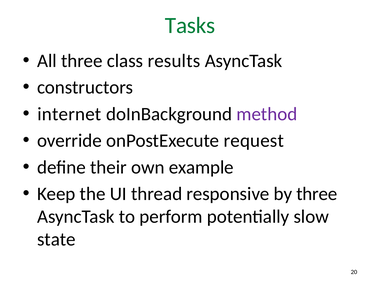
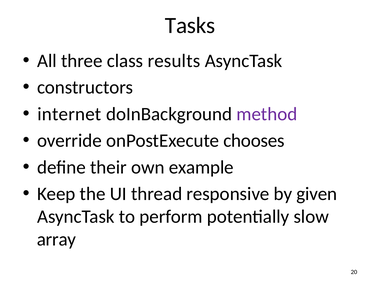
Tasks colour: green -> black (190, 25)
request: request -> chooses (254, 141)
by three: three -> given (317, 194)
state: state -> array (56, 239)
